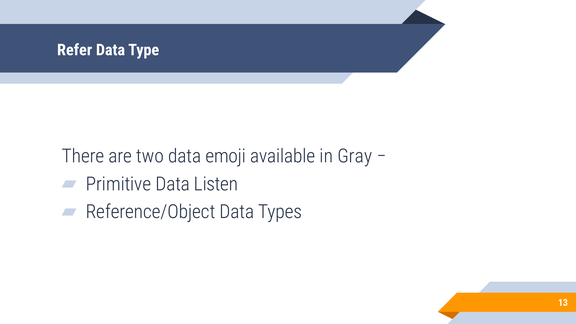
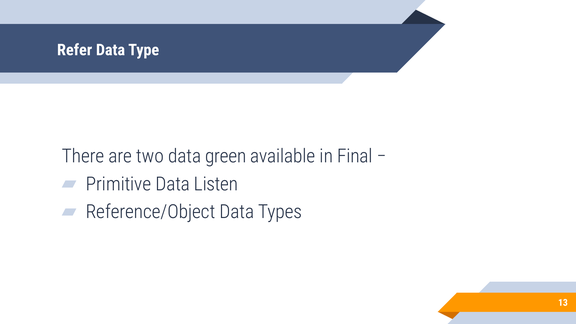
emoji: emoji -> green (226, 156)
Gray: Gray -> Final (355, 156)
